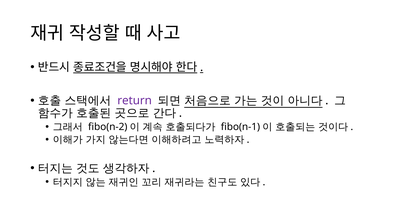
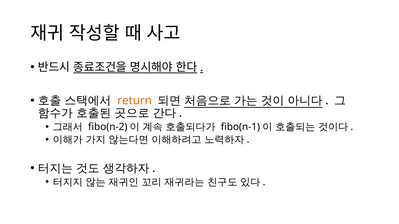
return colour: purple -> orange (135, 101)
